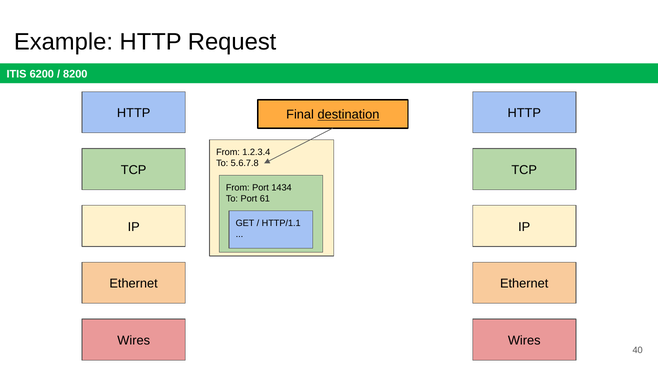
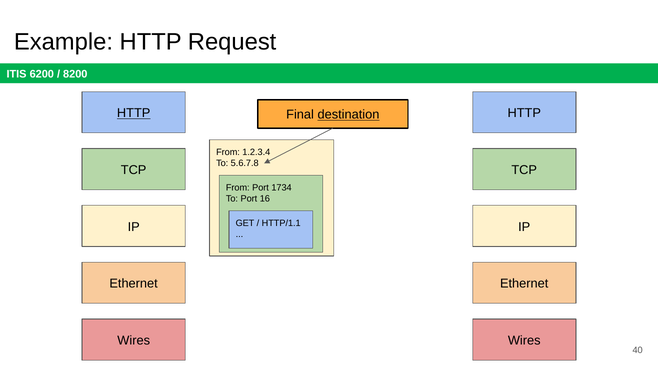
HTTP underline: none -> present (134, 113)
1434: 1434 -> 1734 (282, 188)
61: 61 -> 16 (265, 199)
